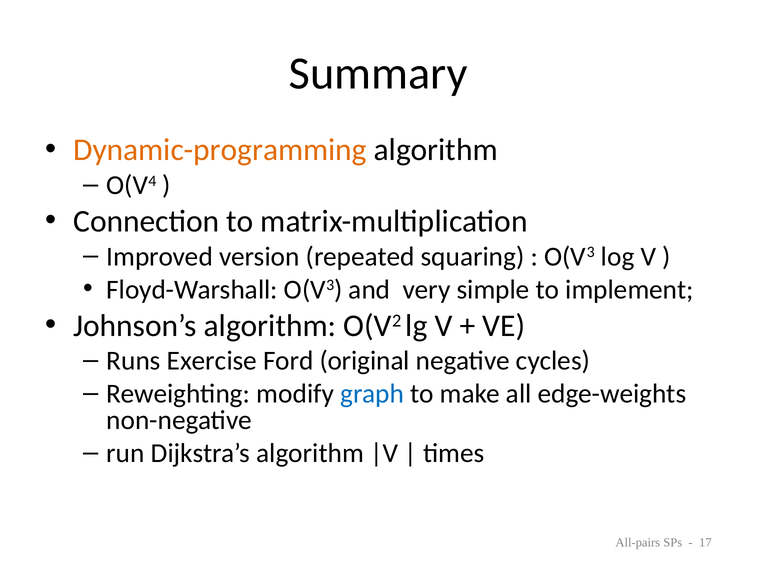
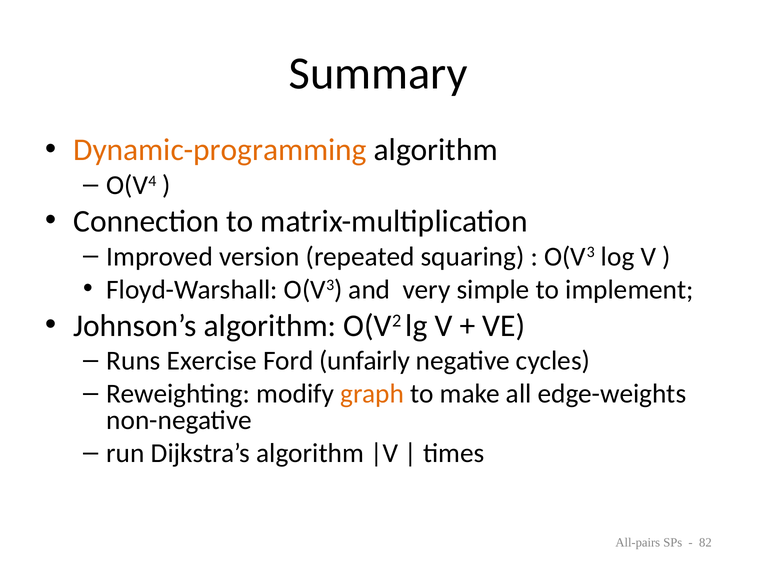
original: original -> unfairly (365, 361)
graph colour: blue -> orange (372, 394)
17: 17 -> 82 (705, 542)
